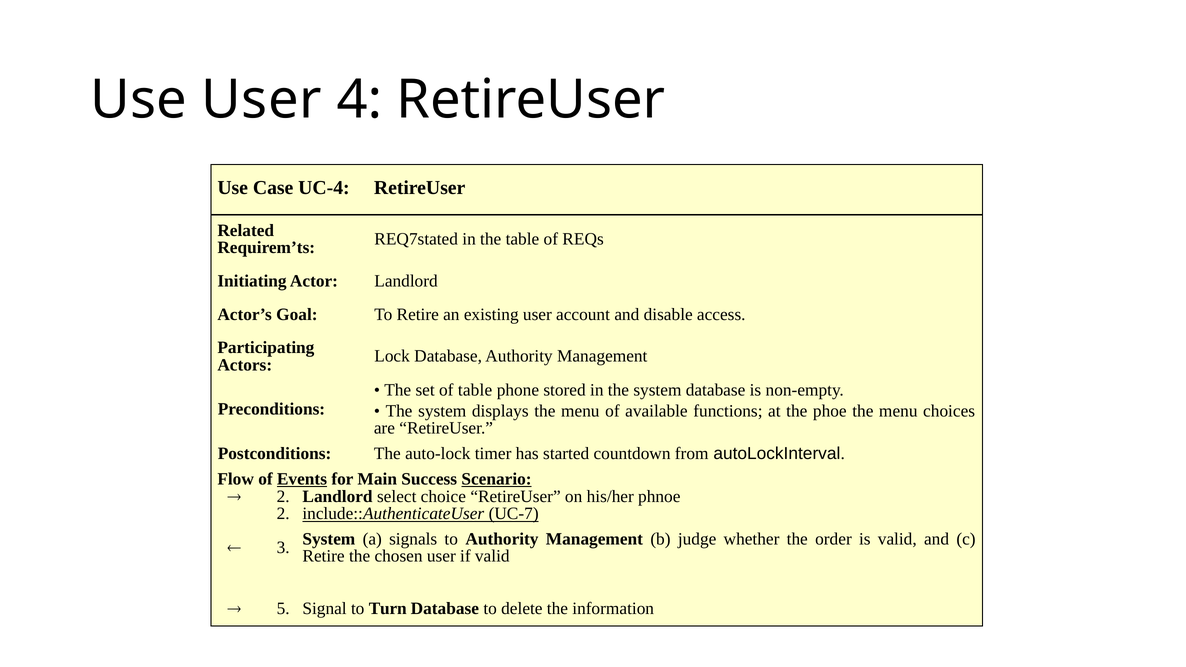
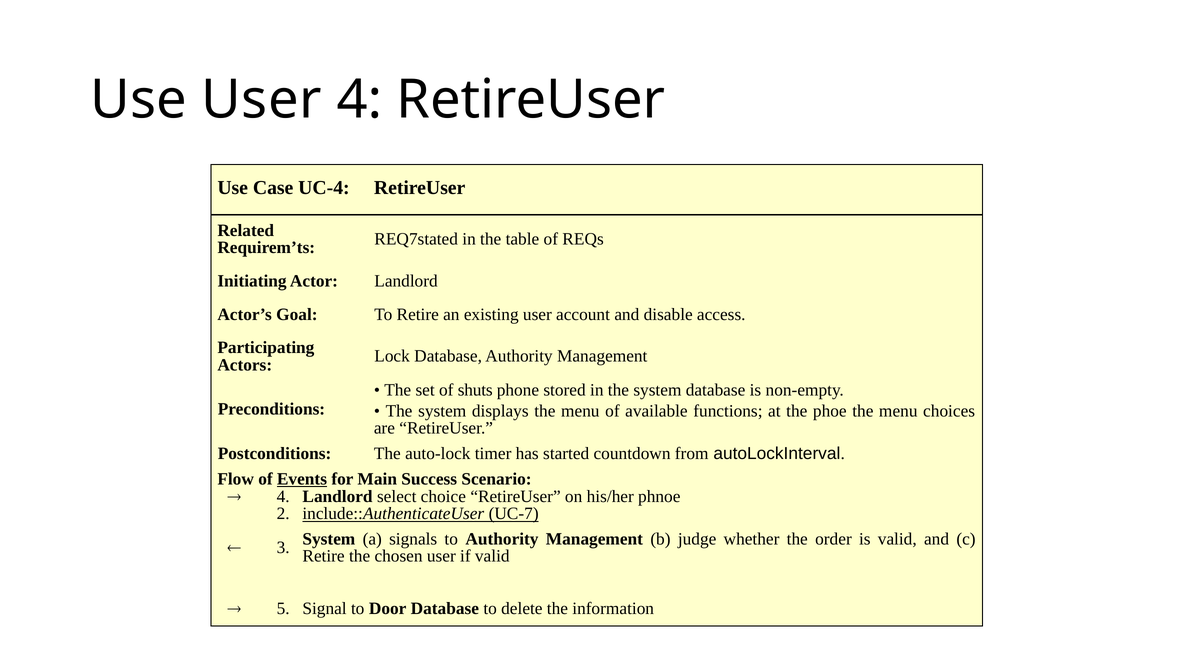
of table: table -> shuts (475, 390)
Scenario underline: present -> none (497, 479)
2: 2 -> 4 (283, 496)
Turn: Turn -> Door (388, 609)
